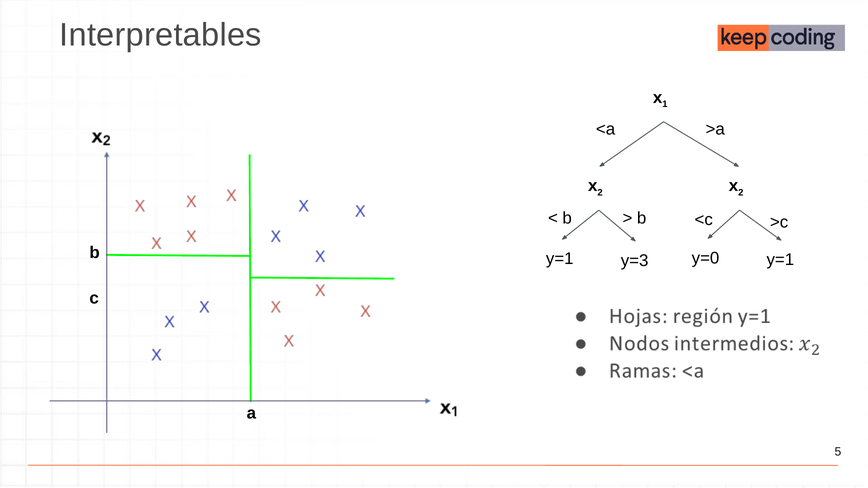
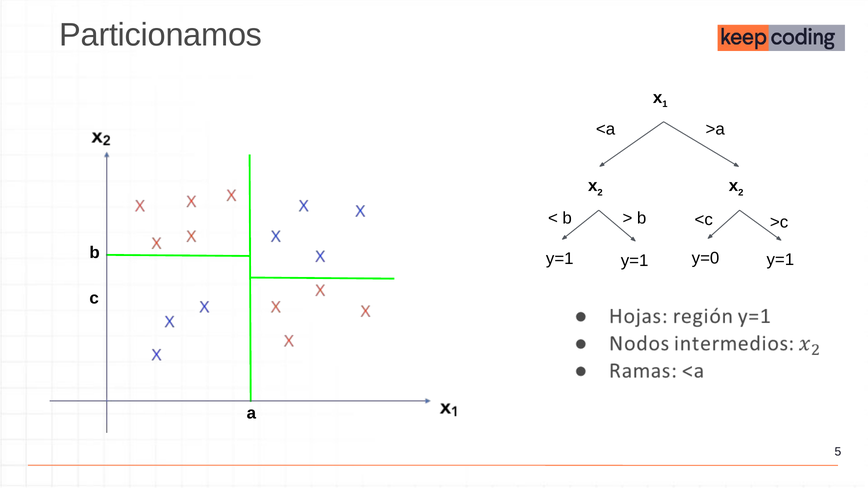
Interpretables: Interpretables -> Particionamos (161, 35)
y=1 y=3: y=3 -> y=1 (635, 261)
